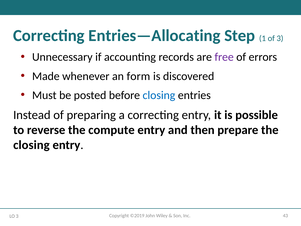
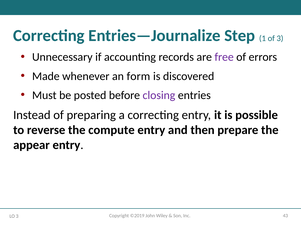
Entries—Allocating: Entries—Allocating -> Entries—Journalize (155, 35)
closing colour: blue -> purple (159, 95)
closing: closing -> appear (31, 145)
